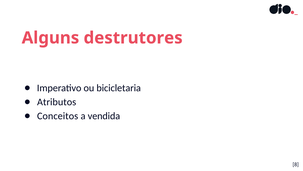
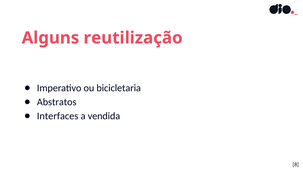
destrutores: destrutores -> reutilização (133, 38)
Atributos: Atributos -> Abstratos (57, 102)
Conceitos: Conceitos -> Interfaces (58, 116)
